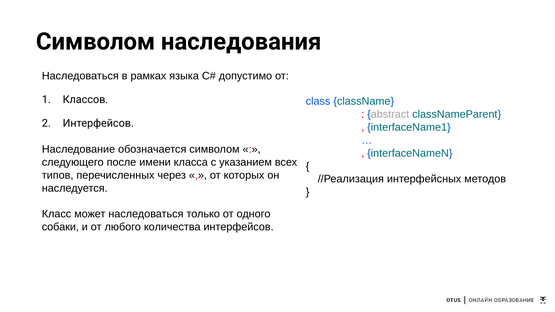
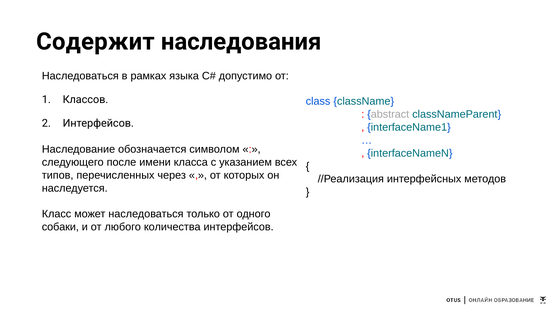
Символом: Символом -> Содержит (95, 42)
